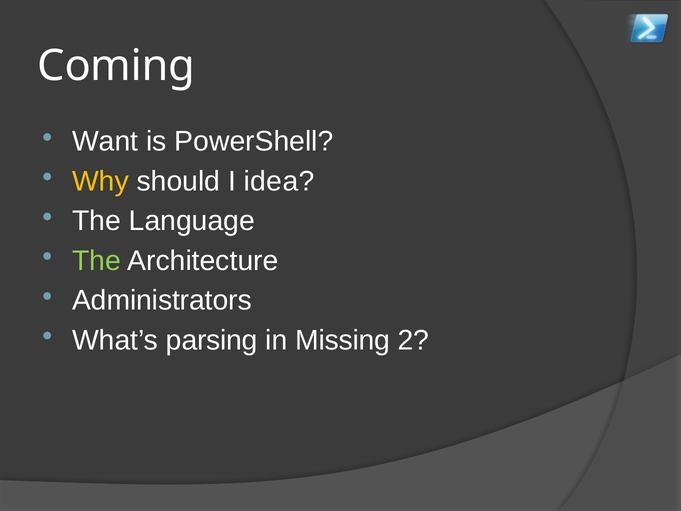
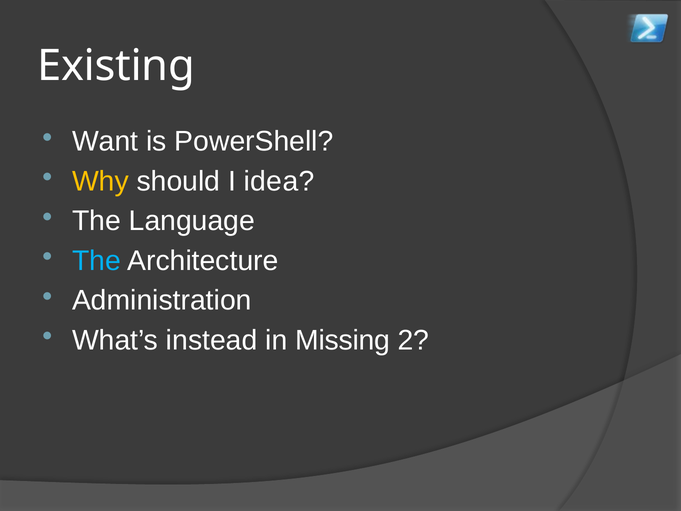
Coming: Coming -> Existing (116, 66)
The colour: light green -> light blue (96, 261)
Administrators: Administrators -> Administration (162, 300)
parsing: parsing -> instead (212, 340)
